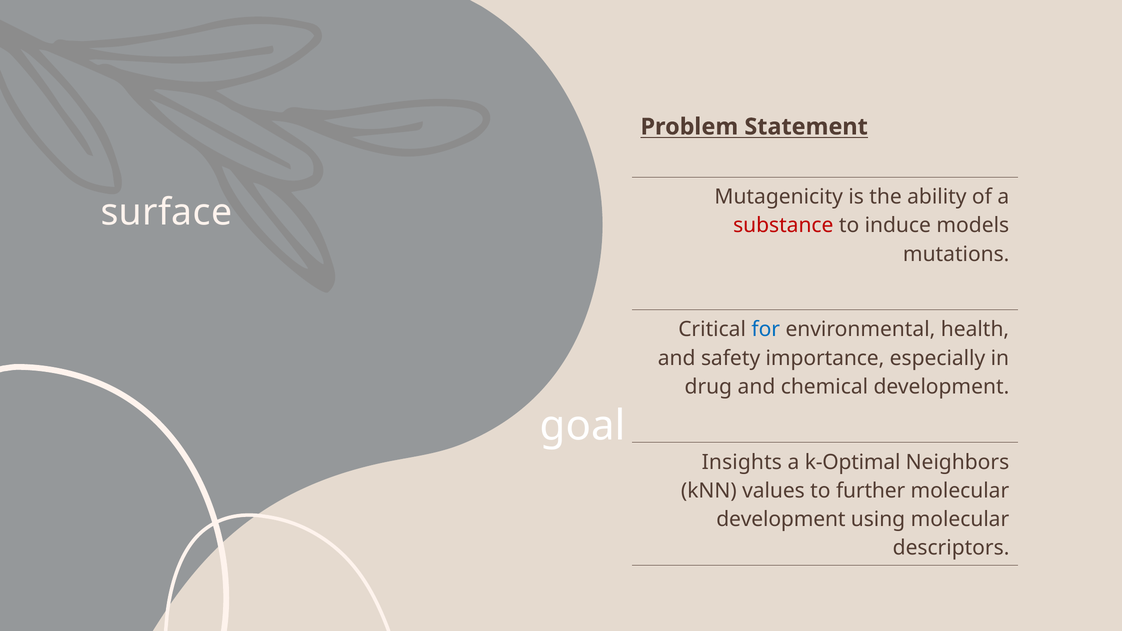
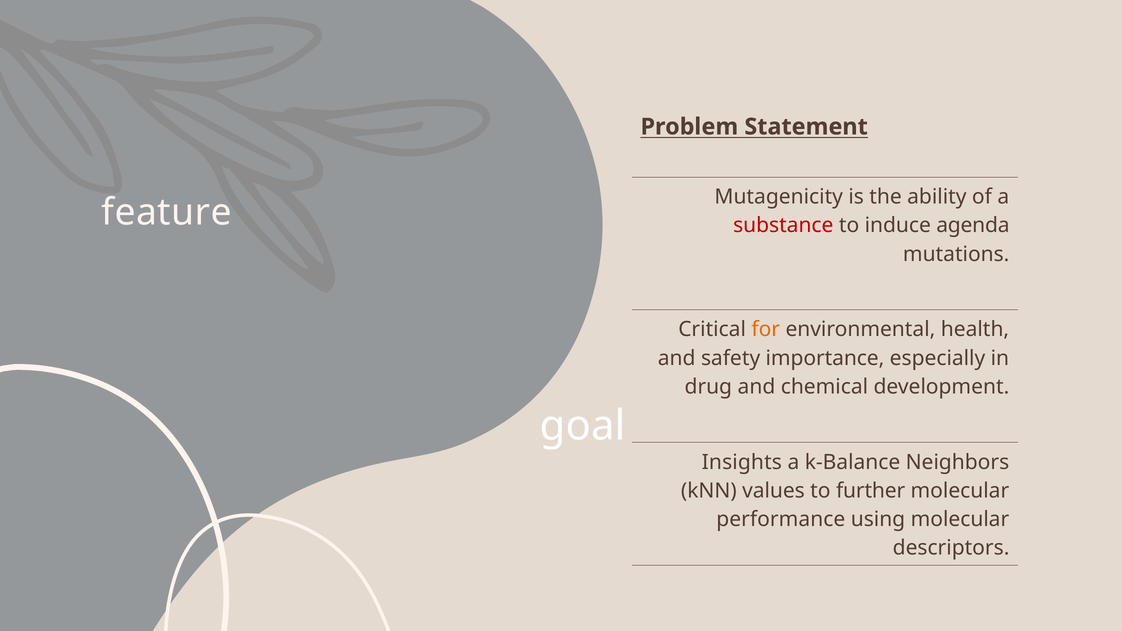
surface: surface -> feature (166, 213)
models: models -> agenda (973, 226)
for colour: blue -> orange (766, 330)
k-Optimal: k-Optimal -> k-Balance (853, 462)
development: development -> performance (781, 519)
